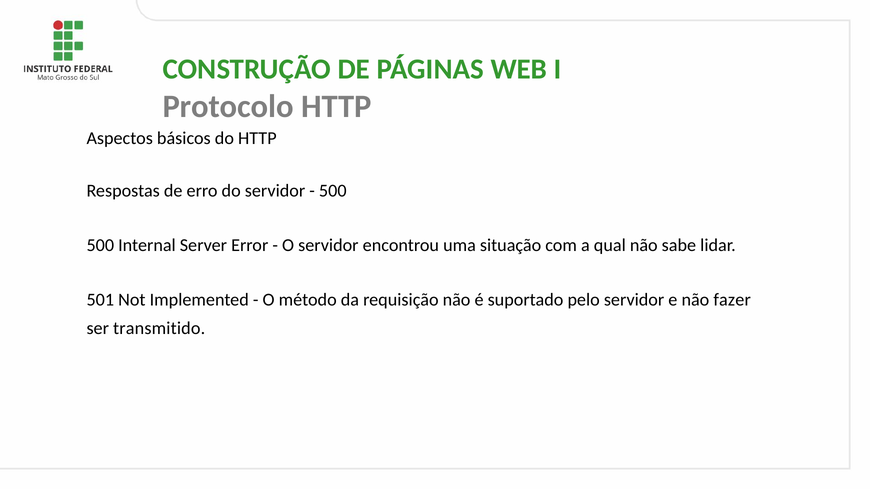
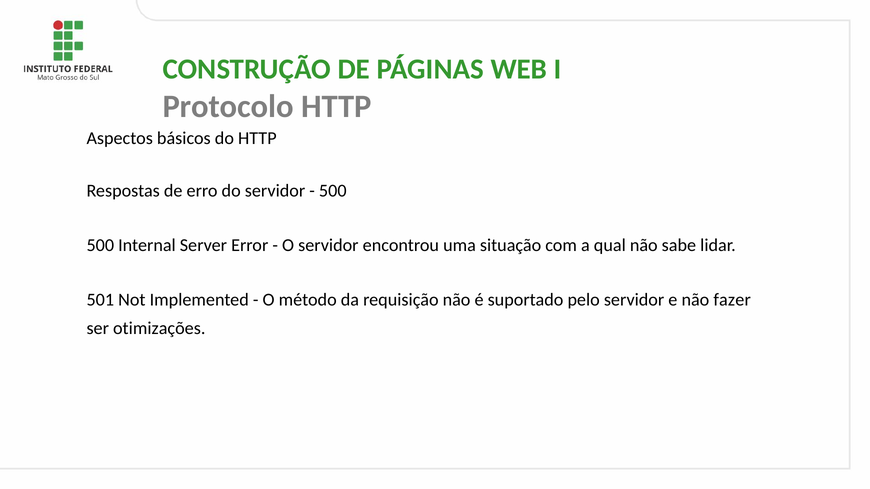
transmitido: transmitido -> otimizações (159, 328)
